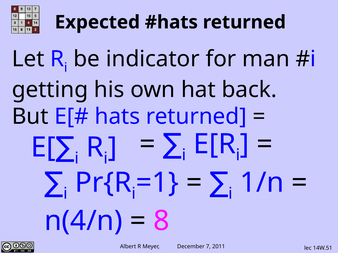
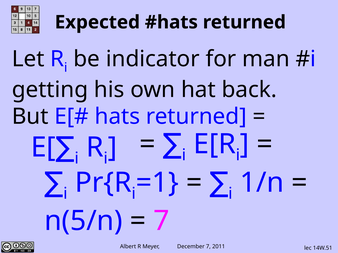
n(4/n: n(4/n -> n(5/n (83, 221)
8: 8 -> 7 (161, 221)
